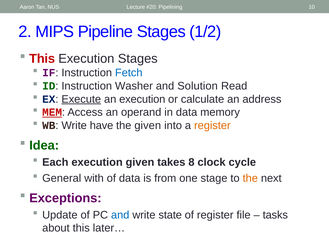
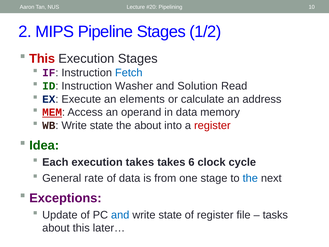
Execute underline: present -> none (81, 99)
an execution: execution -> elements (142, 99)
have: have -> state (102, 125)
the given: given -> about (148, 125)
register colour: orange -> red (212, 125)
execution given: given -> takes (140, 162)
8: 8 -> 6 (191, 162)
with: with -> rate (94, 178)
the colour: orange -> blue (250, 178)
